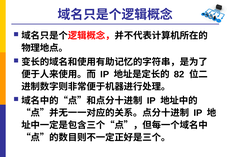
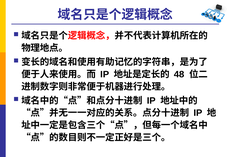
82: 82 -> 48 (179, 74)
